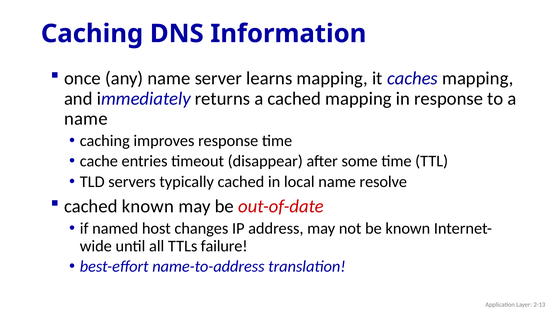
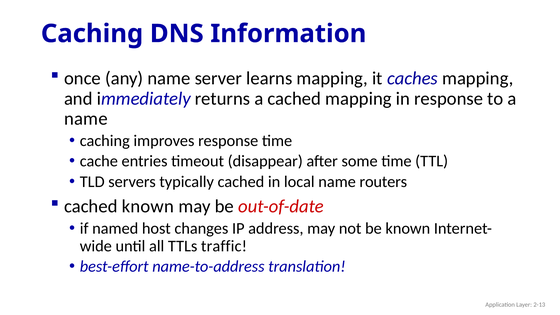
resolve: resolve -> routers (383, 182)
failure: failure -> traffic (224, 246)
